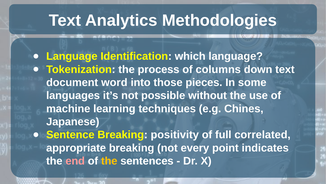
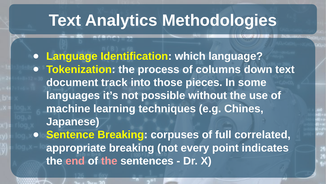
word: word -> track (114, 82)
positivity: positivity -> corpuses (175, 134)
the colour: yellow -> pink (109, 161)
